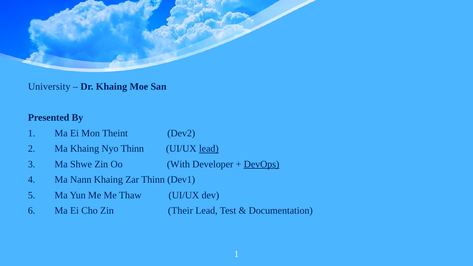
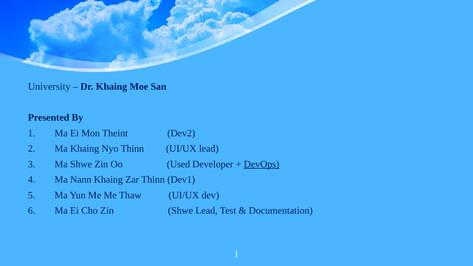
lead underline: present -> none (209, 149)
With: With -> Used (178, 164)
Zin Their: Their -> Shwe (181, 211)
